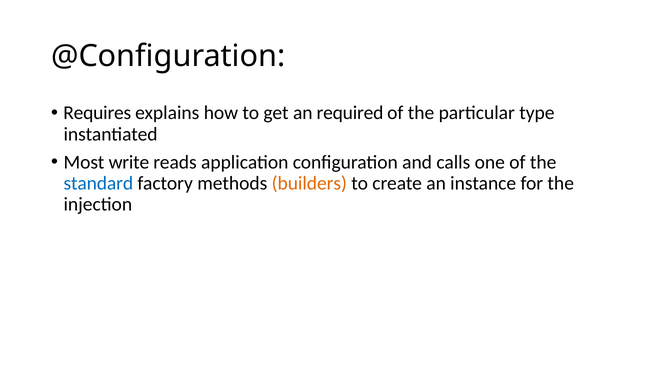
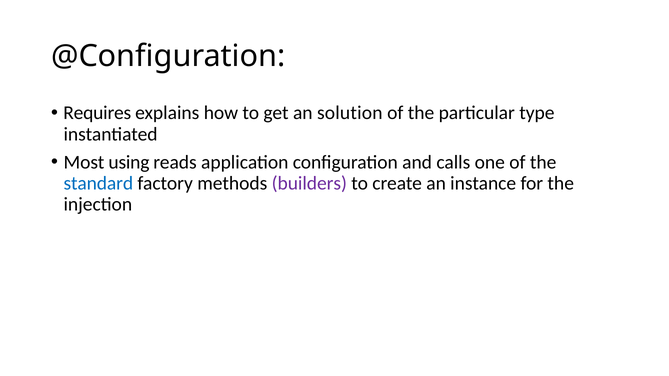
required: required -> solution (350, 113)
write: write -> using (129, 162)
builders colour: orange -> purple (309, 183)
